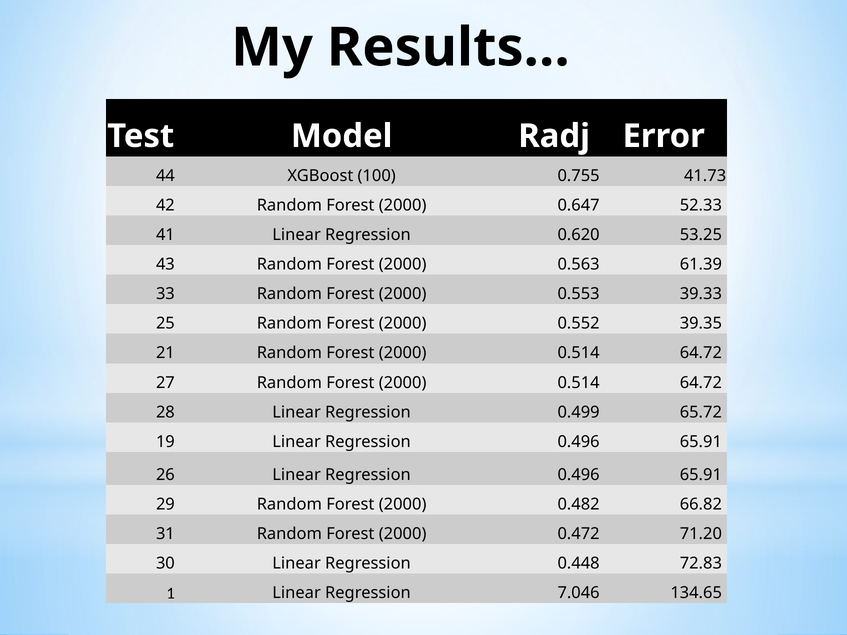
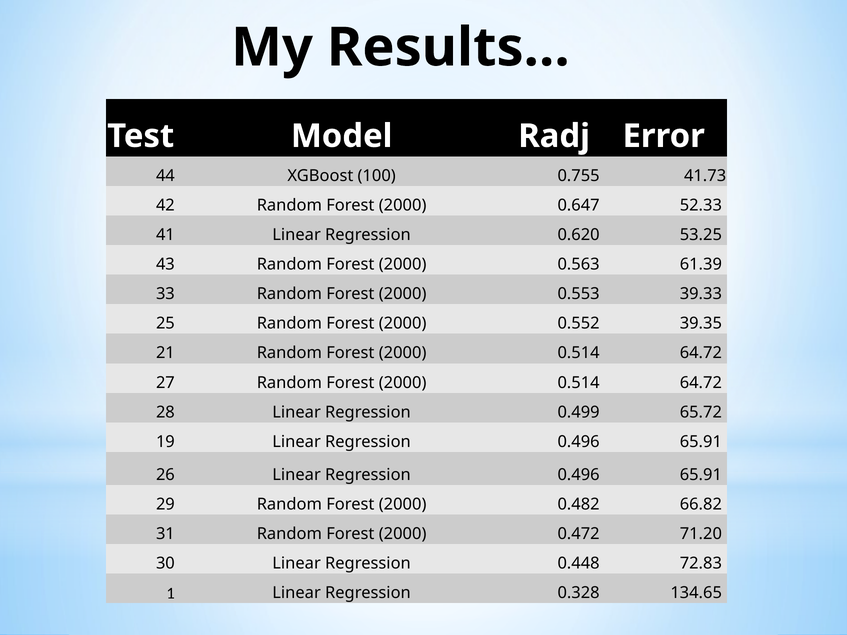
7.046: 7.046 -> 0.328 (579, 593)
